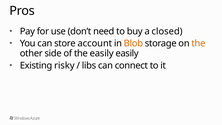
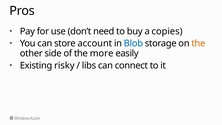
closed: closed -> copies (167, 31)
Blob colour: orange -> blue (133, 43)
the easily: easily -> more (102, 53)
